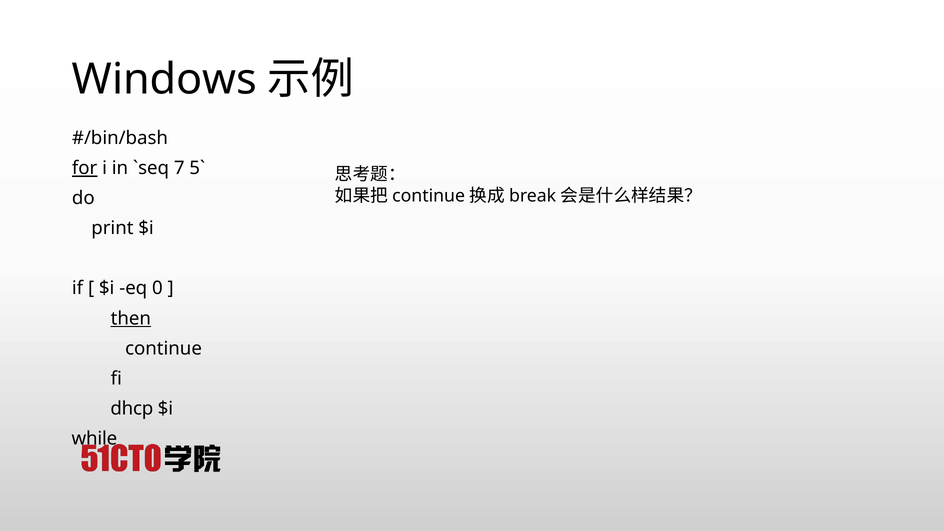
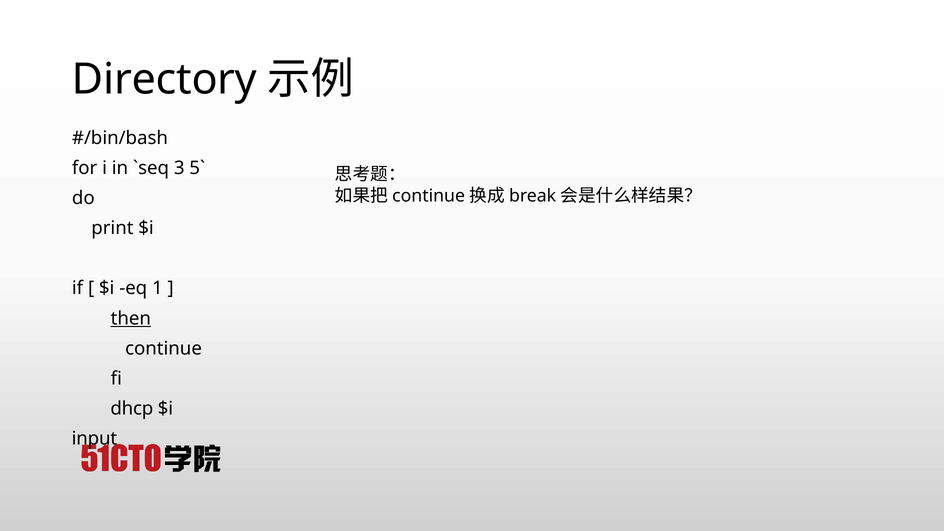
Windows: Windows -> Directory (165, 79)
for underline: present -> none (85, 168)
7: 7 -> 3 (179, 168)
0: 0 -> 1 (157, 288)
while: while -> input (94, 438)
